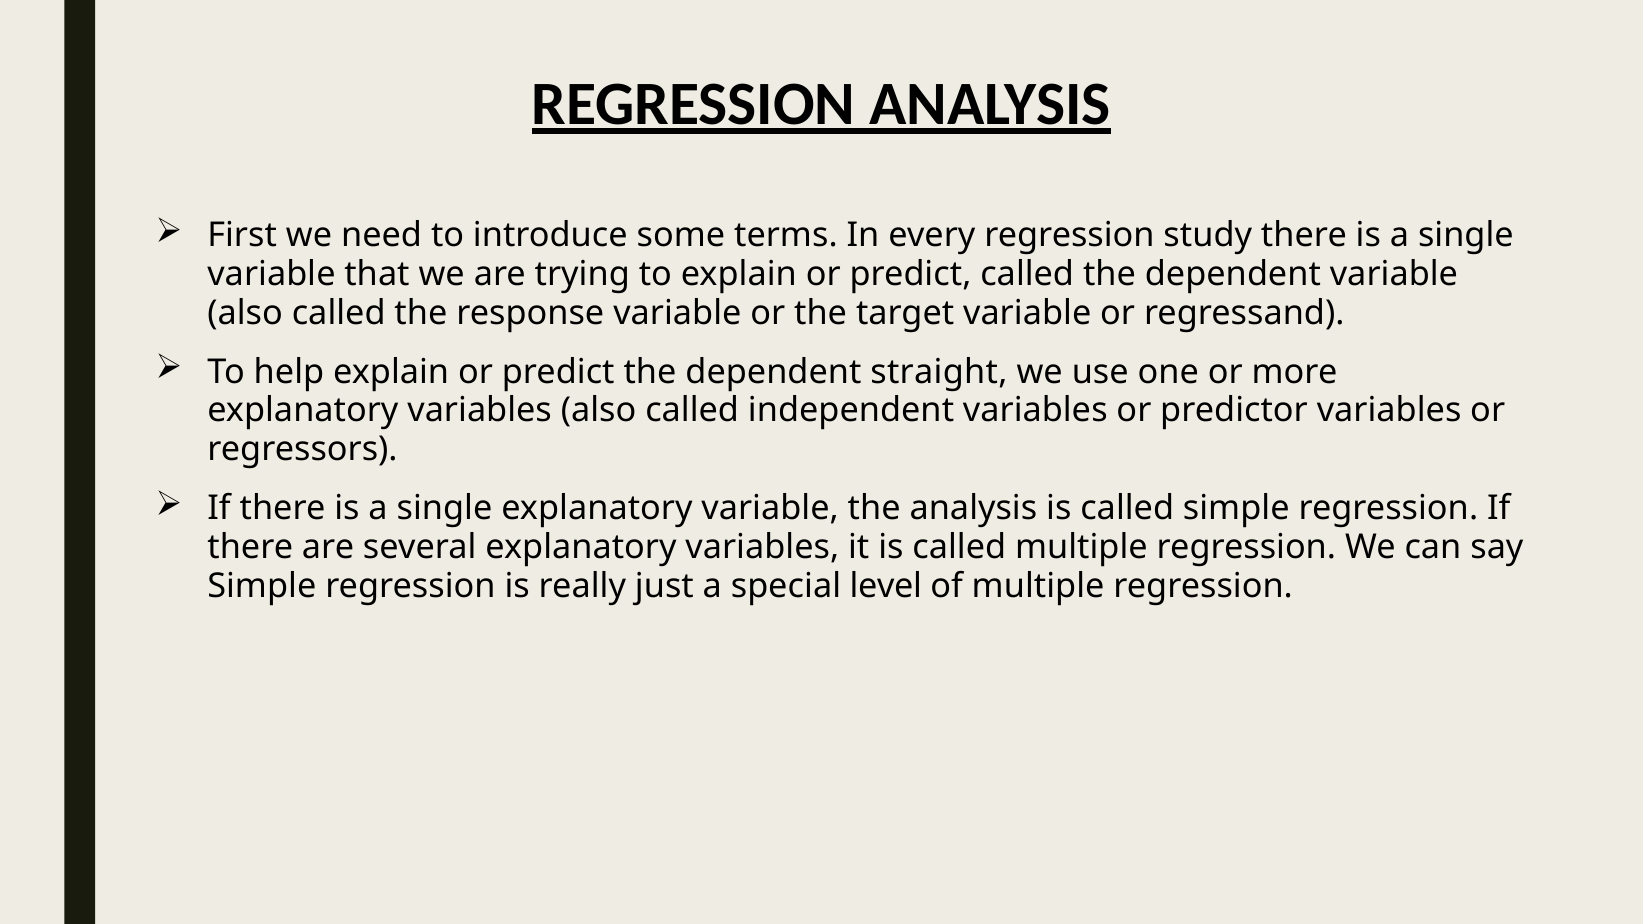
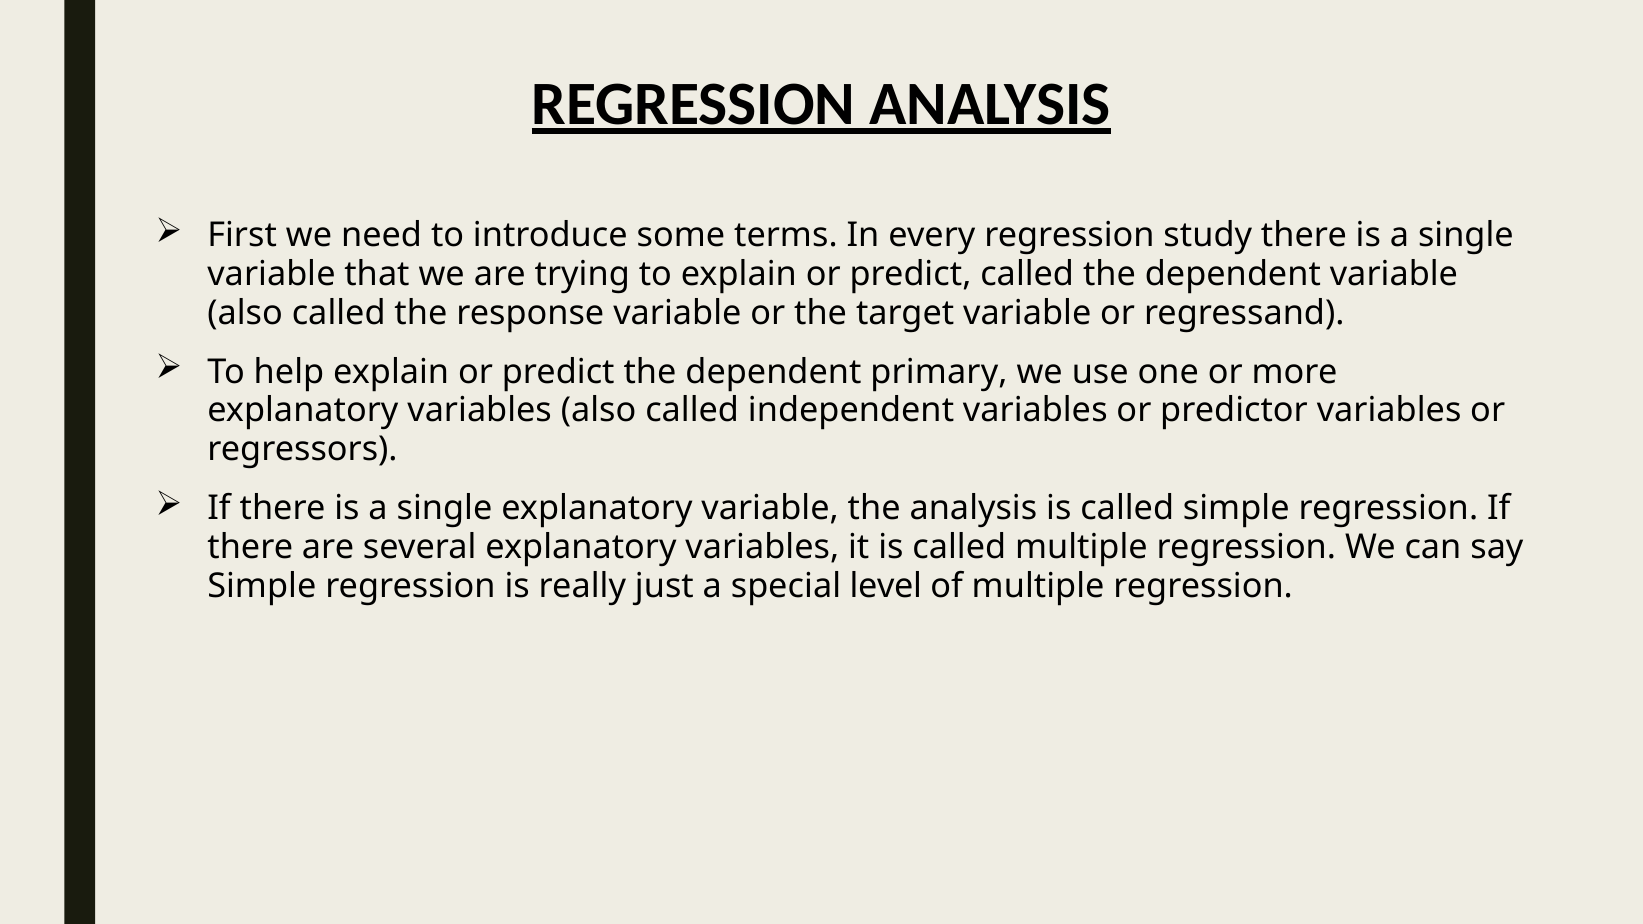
straight: straight -> primary (939, 372)
